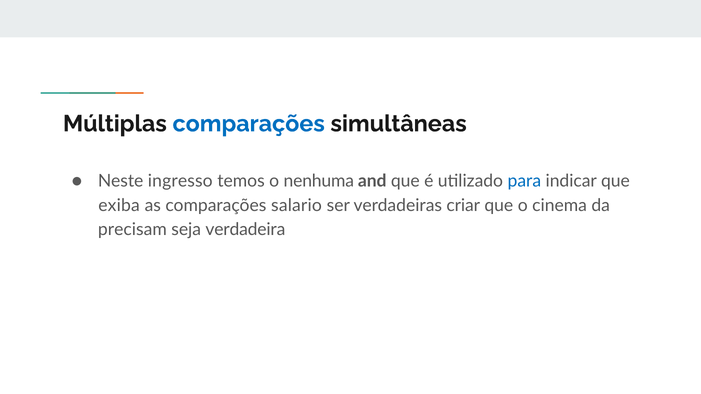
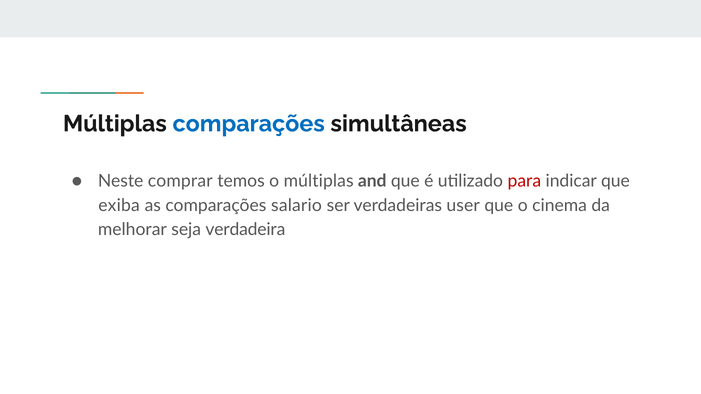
ingresso: ingresso -> comprar (180, 181)
o nenhuma: nenhuma -> múltiplas (319, 181)
para colour: blue -> red (524, 181)
criar: criar -> user (463, 205)
precisam: precisam -> melhorar (132, 230)
